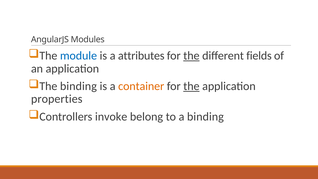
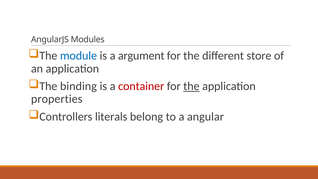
attributes: attributes -> argument (141, 56)
the underline: present -> none (191, 56)
fields: fields -> store (259, 56)
container colour: orange -> red (141, 86)
invoke: invoke -> literals (111, 117)
a binding: binding -> angular (205, 117)
